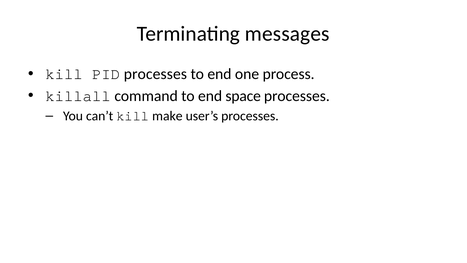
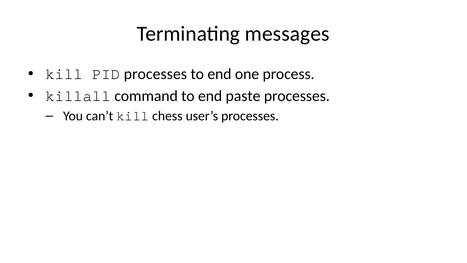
space: space -> paste (243, 96)
make: make -> chess (167, 116)
